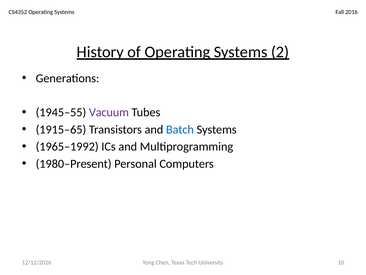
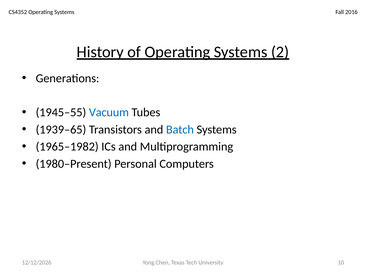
Vacuum colour: purple -> blue (109, 112)
1915–65: 1915–65 -> 1939–65 (61, 129)
1965–1992: 1965–1992 -> 1965–1982 (67, 146)
